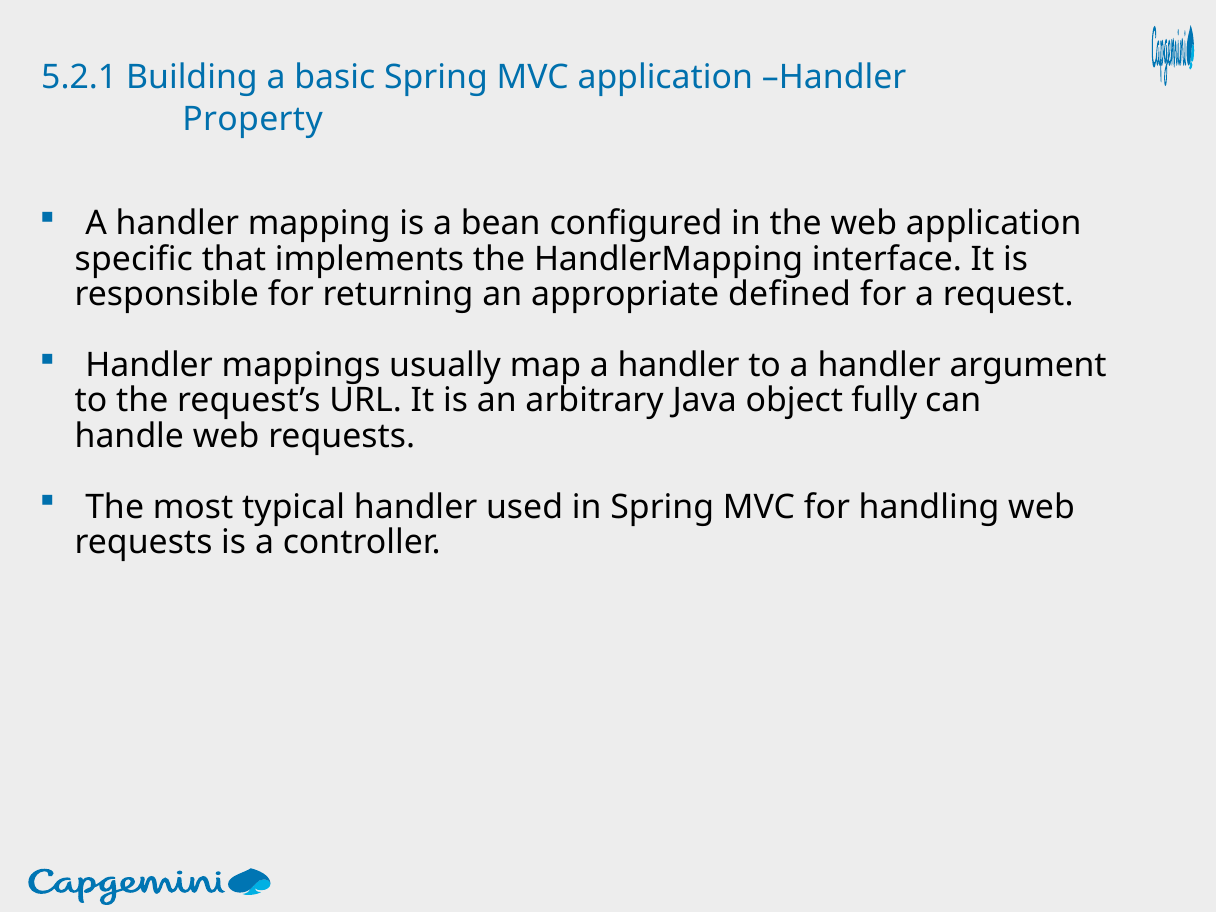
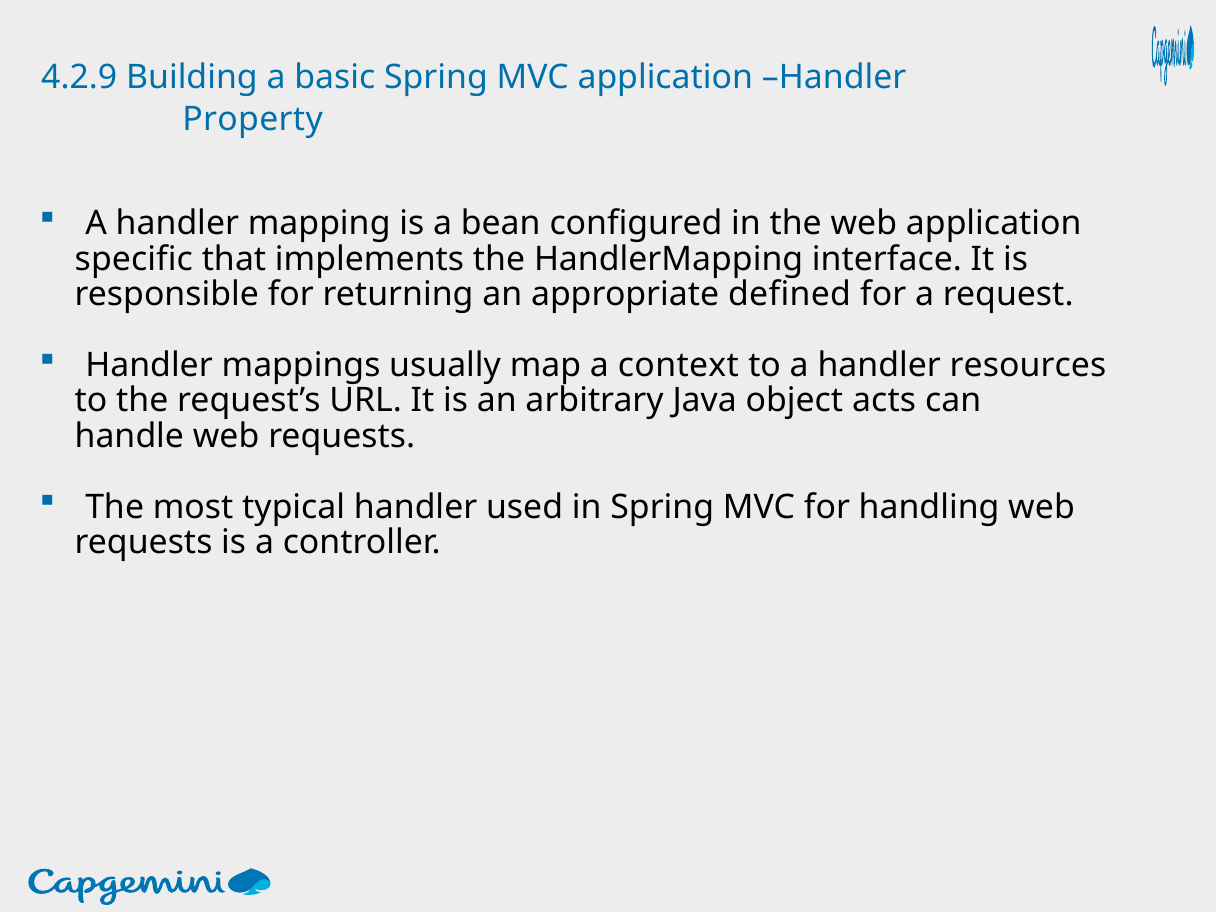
5.2.1: 5.2.1 -> 4.2.9 (79, 78)
map a handler: handler -> context (678, 365)
argument: argument -> resources (1028, 365)
fully: fully -> acts (884, 401)
